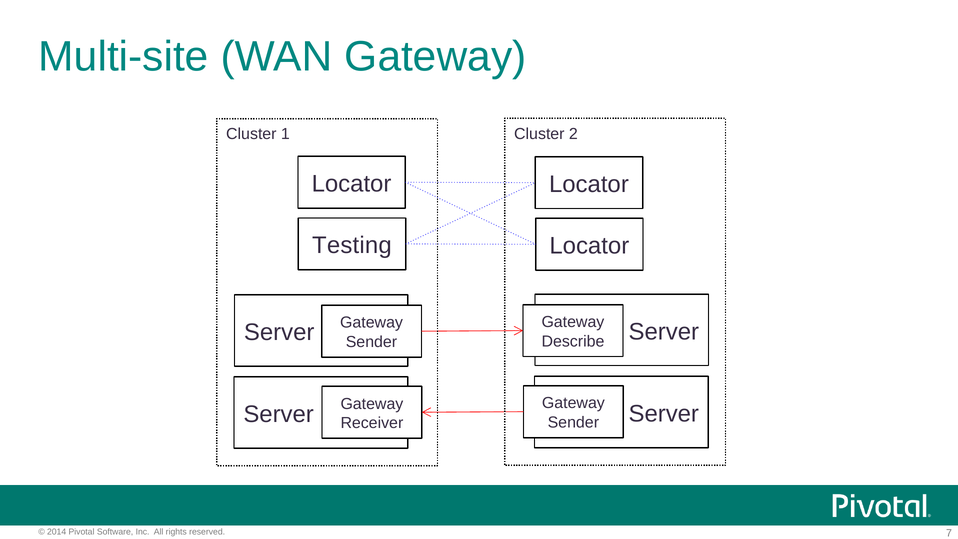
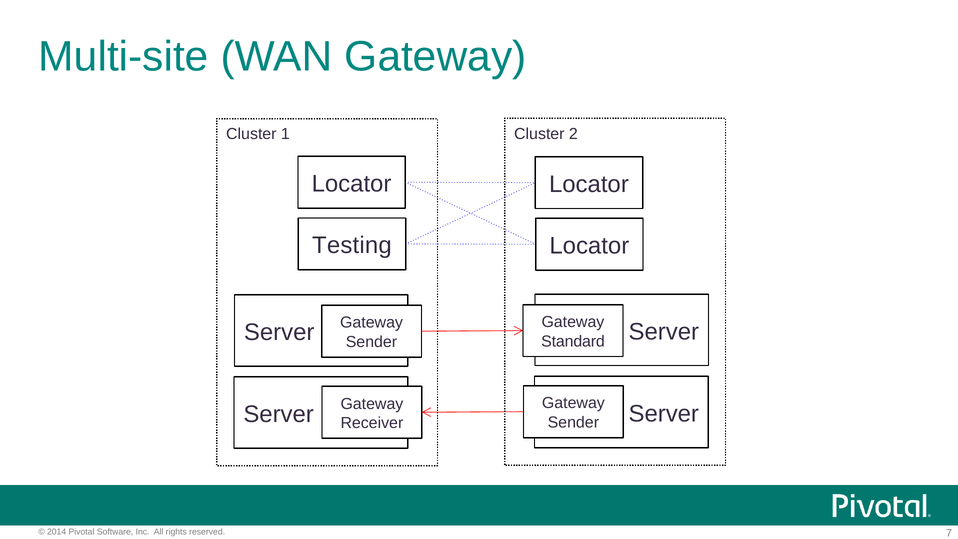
Describe: Describe -> Standard (573, 341)
